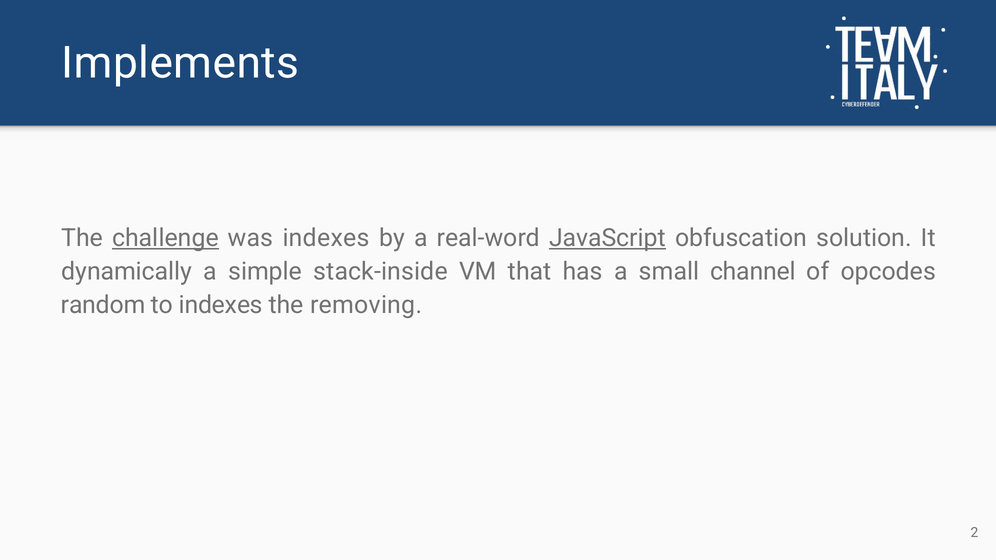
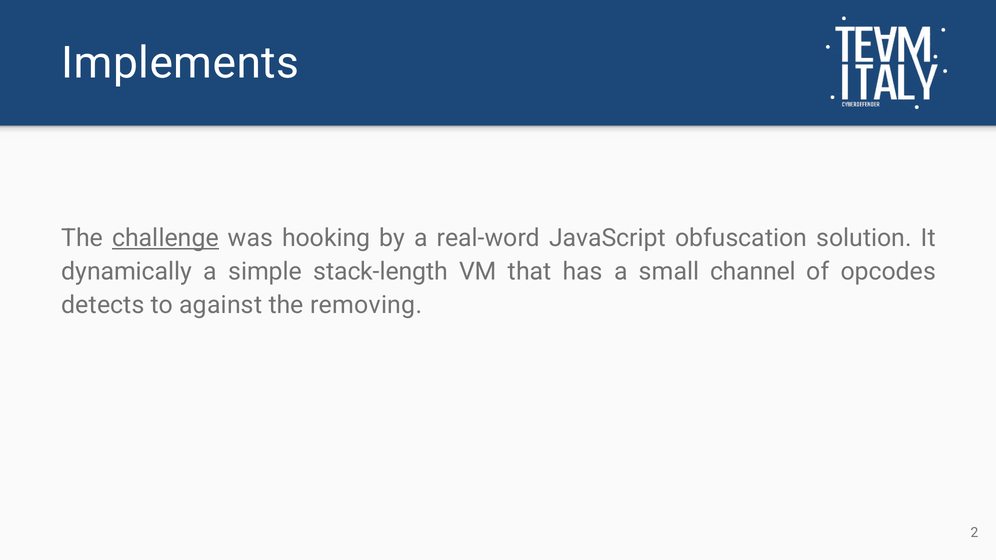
was indexes: indexes -> hooking (326, 238)
JavaScript underline: present -> none (607, 238)
stack-inside: stack-inside -> stack-length (381, 272)
random: random -> detects (103, 305)
to indexes: indexes -> against (221, 305)
